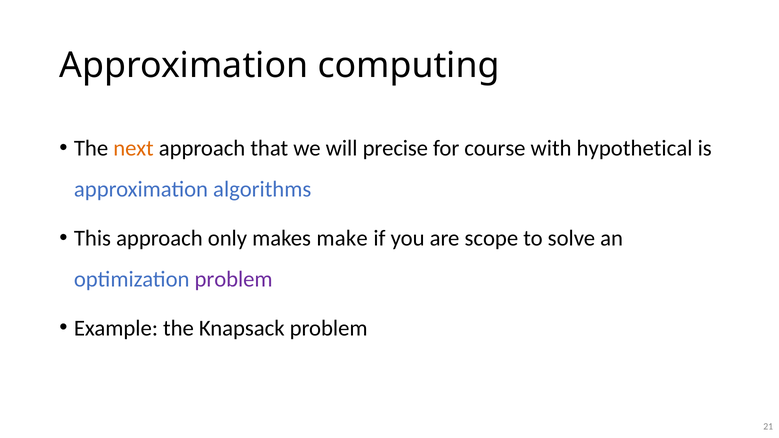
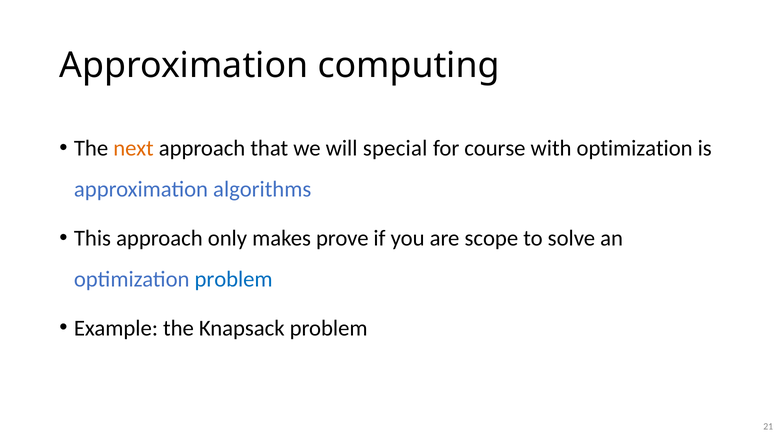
precise: precise -> special (395, 148)
with hypothetical: hypothetical -> optimization (635, 148)
make: make -> prove (342, 238)
problem colour: purple -> blue (234, 279)
